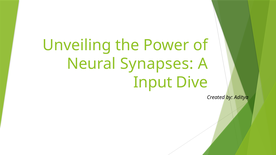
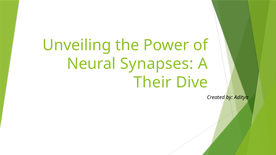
Input: Input -> Their (153, 82)
